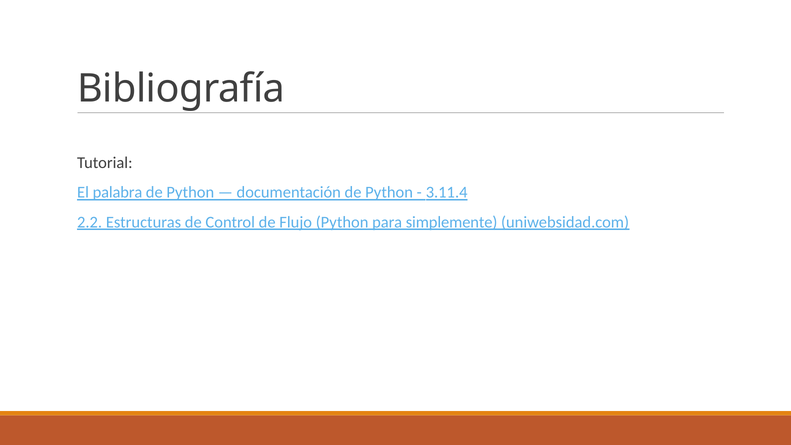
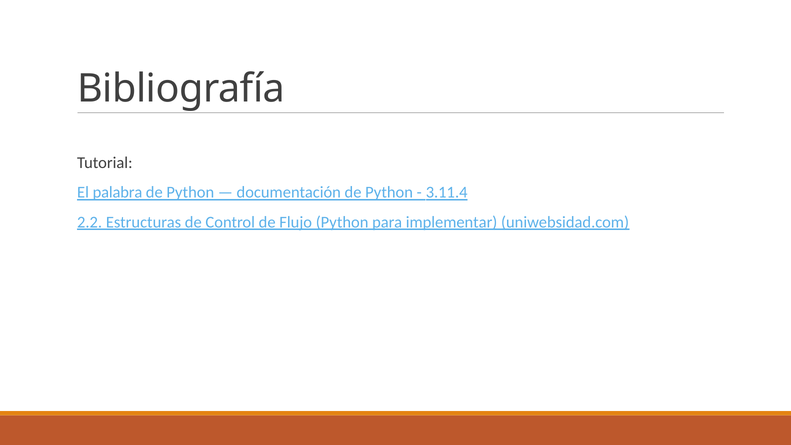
simplemente: simplemente -> implementar (452, 222)
